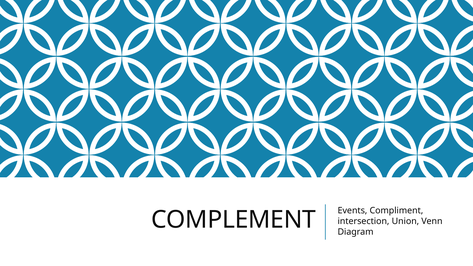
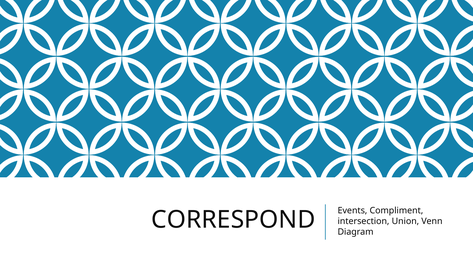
COMPLEMENT: COMPLEMENT -> CORRESPOND (233, 220)
